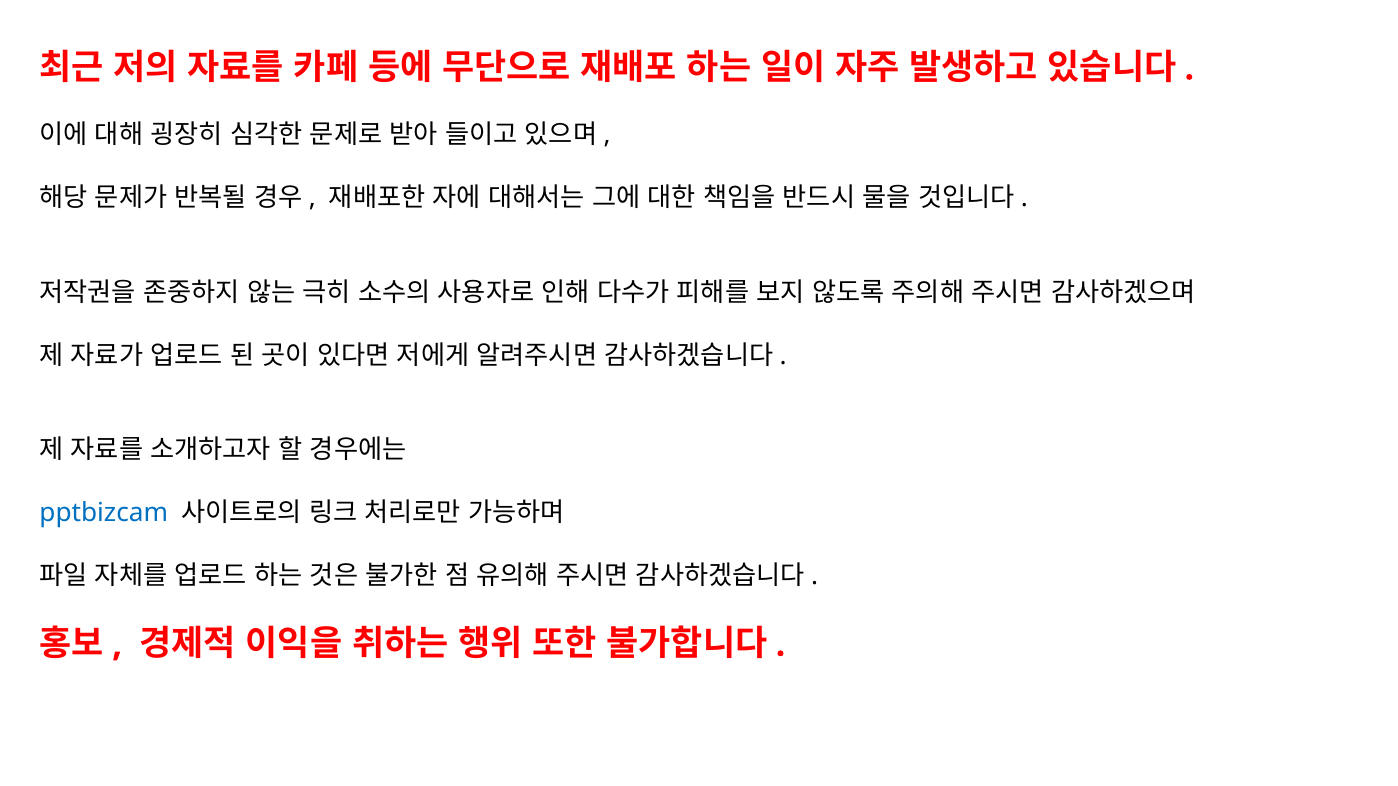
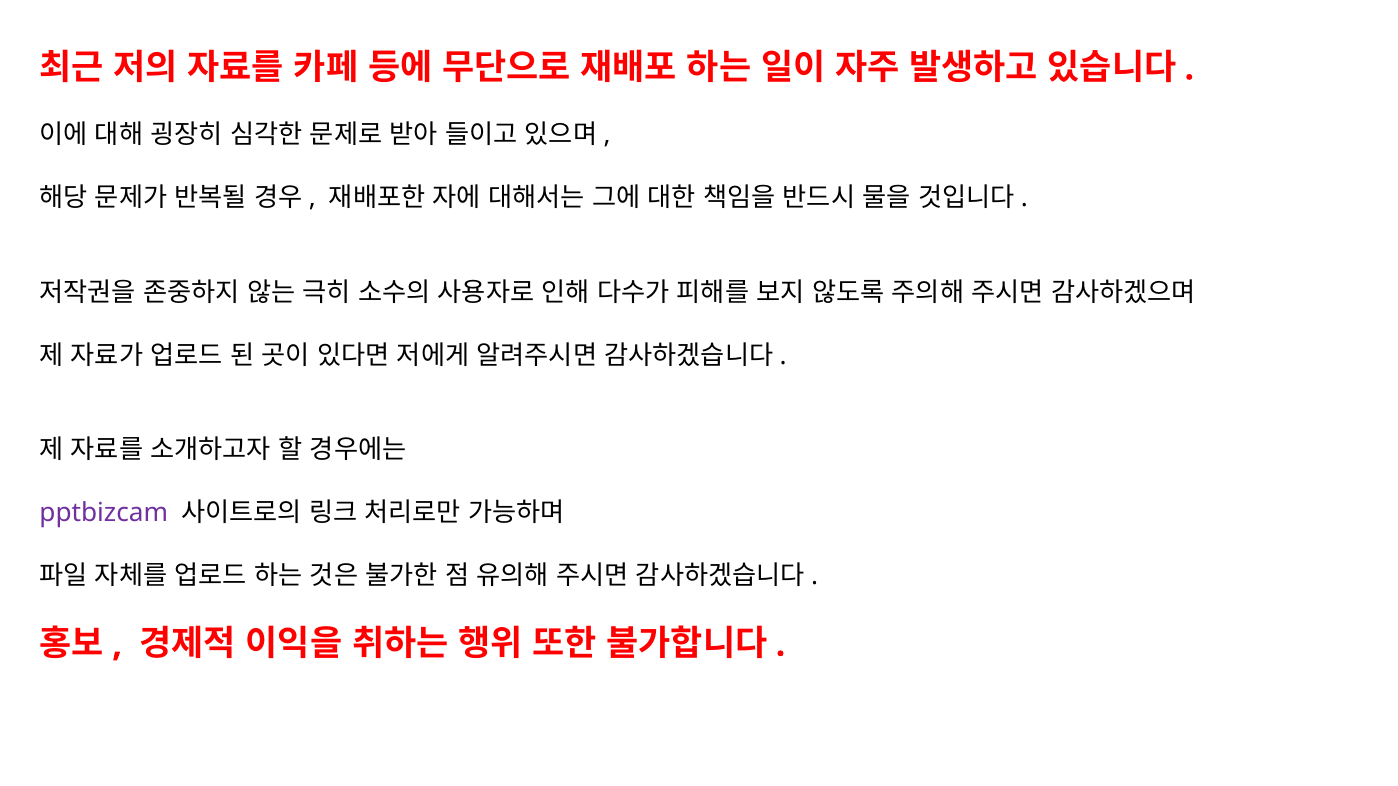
pptbizcam colour: blue -> purple (104, 513)
